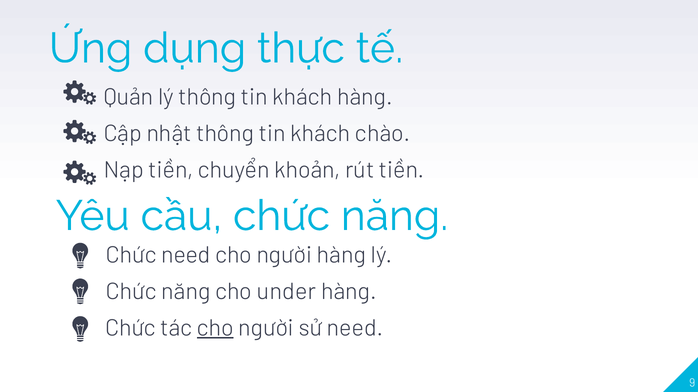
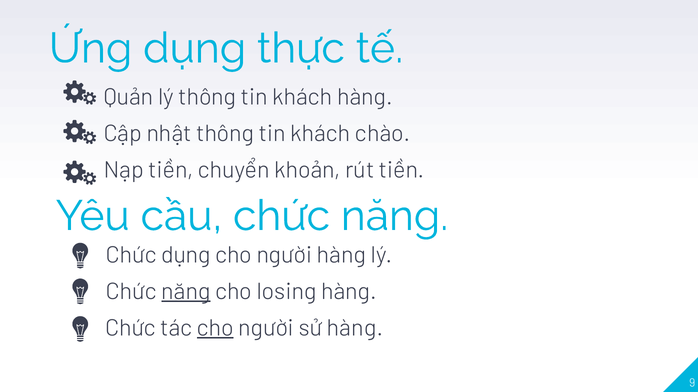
Chức need: need -> dụng (186, 255)
năng underline: none -> present (186, 292)
under: under -> losing (287, 292)
sử need: need -> hàng (355, 328)
